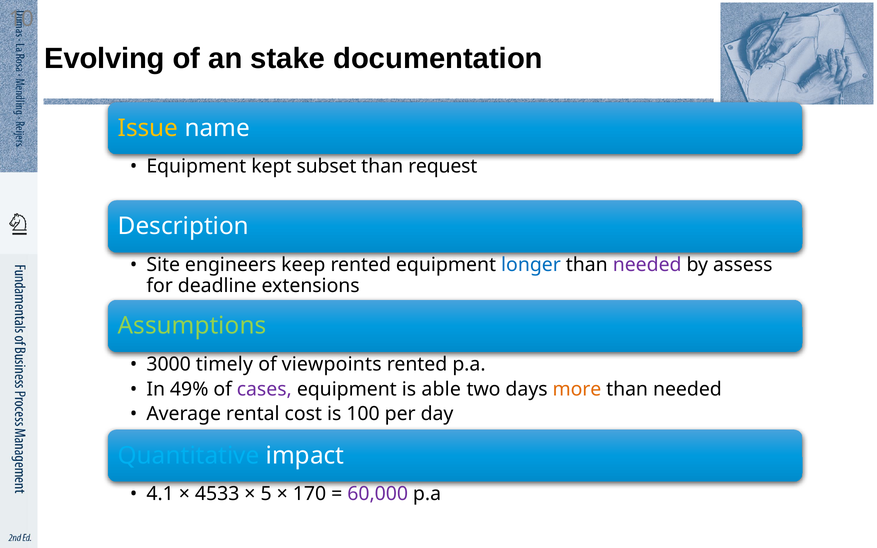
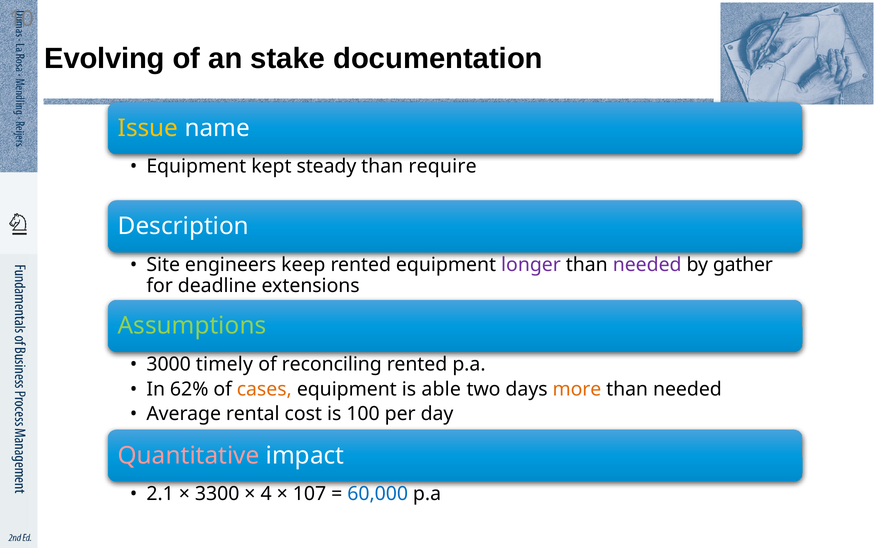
subset: subset -> steady (326, 167)
request: request -> require (443, 167)
longer colour: blue -> purple (531, 265)
assess: assess -> gather (743, 265)
viewpoints: viewpoints -> reconciling (332, 364)
49%: 49% -> 62% (189, 389)
cases colour: purple -> orange (264, 389)
Quantitative colour: light blue -> pink (189, 456)
4.1: 4.1 -> 2.1 (160, 494)
4533: 4533 -> 3300 (217, 494)
5: 5 -> 4 (266, 494)
170: 170 -> 107 (309, 494)
60,000 colour: purple -> blue (378, 494)
